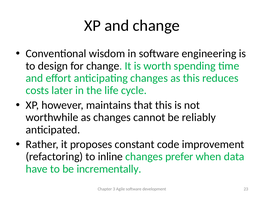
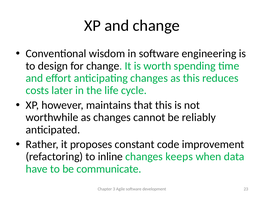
prefer: prefer -> keeps (179, 157)
incrementally: incrementally -> communicate (109, 169)
